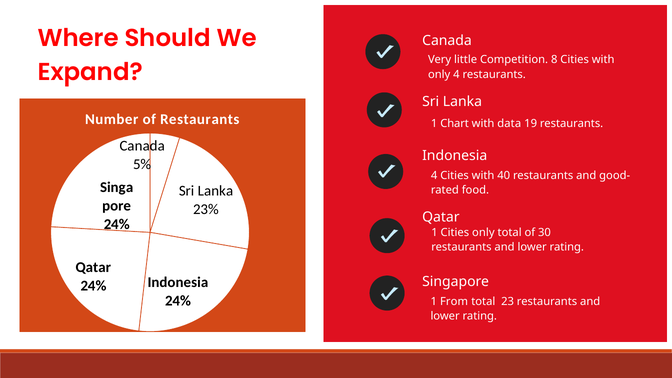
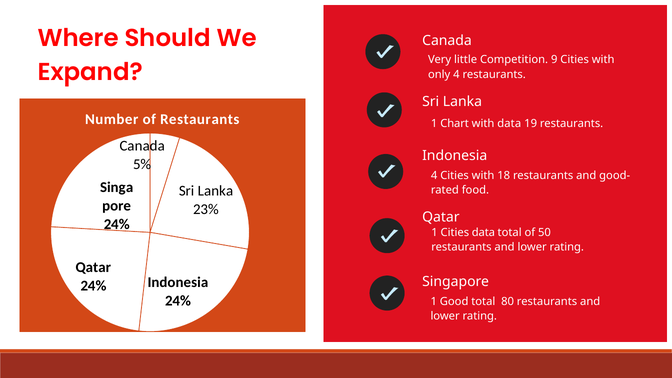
8: 8 -> 9 (554, 60)
40: 40 -> 18 (504, 175)
Cities only: only -> data (483, 233)
30: 30 -> 50 (544, 233)
From: From -> Good (454, 301)
23: 23 -> 80 (508, 301)
